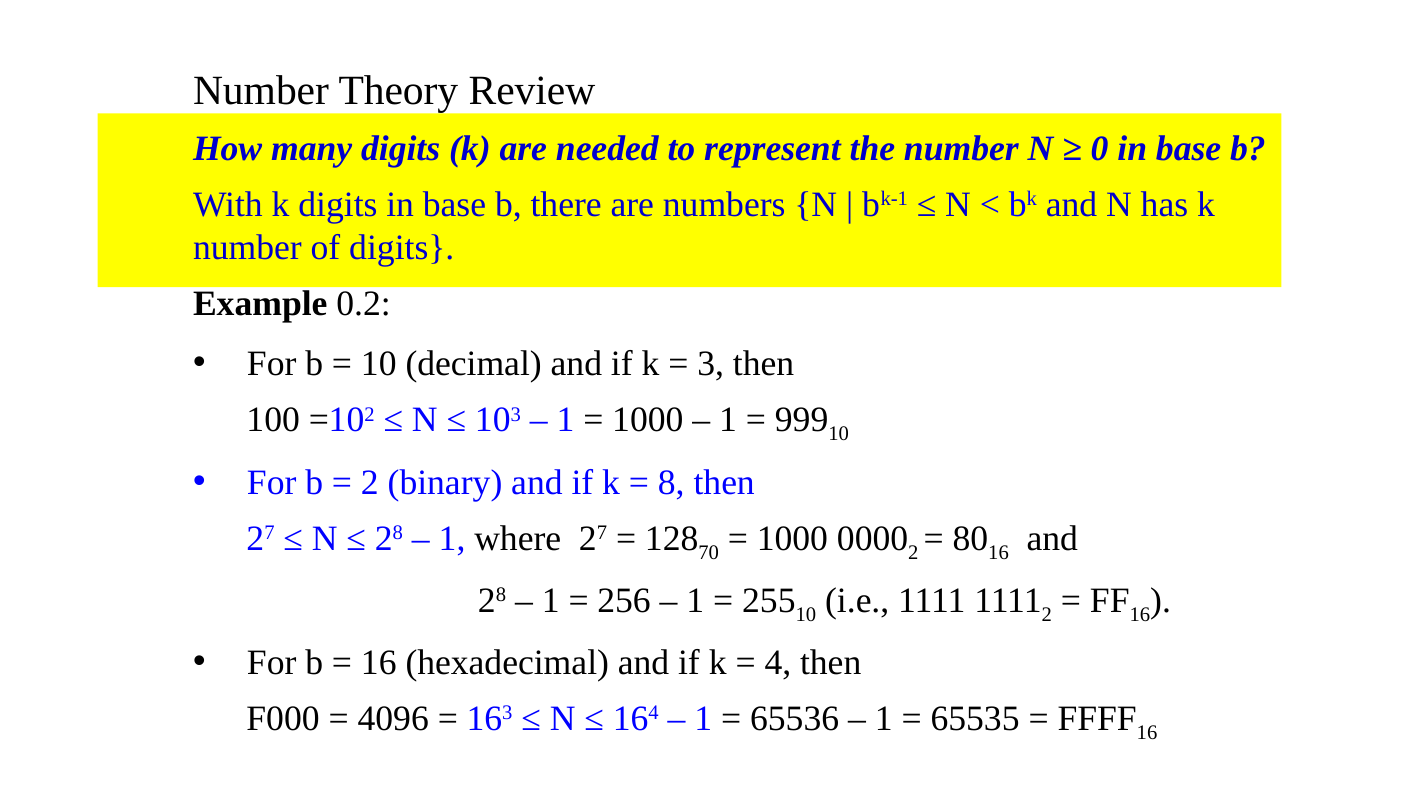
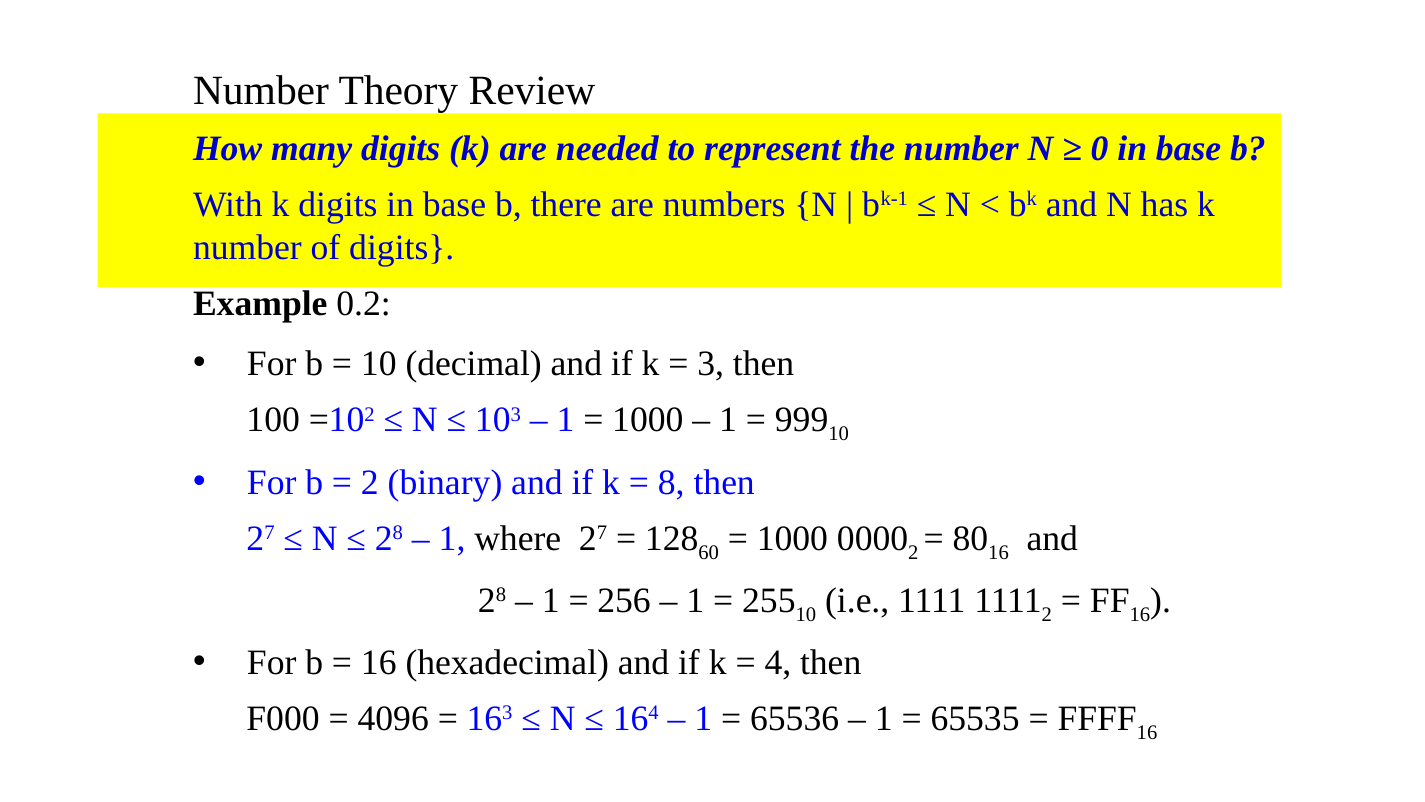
70: 70 -> 60 (709, 552)
